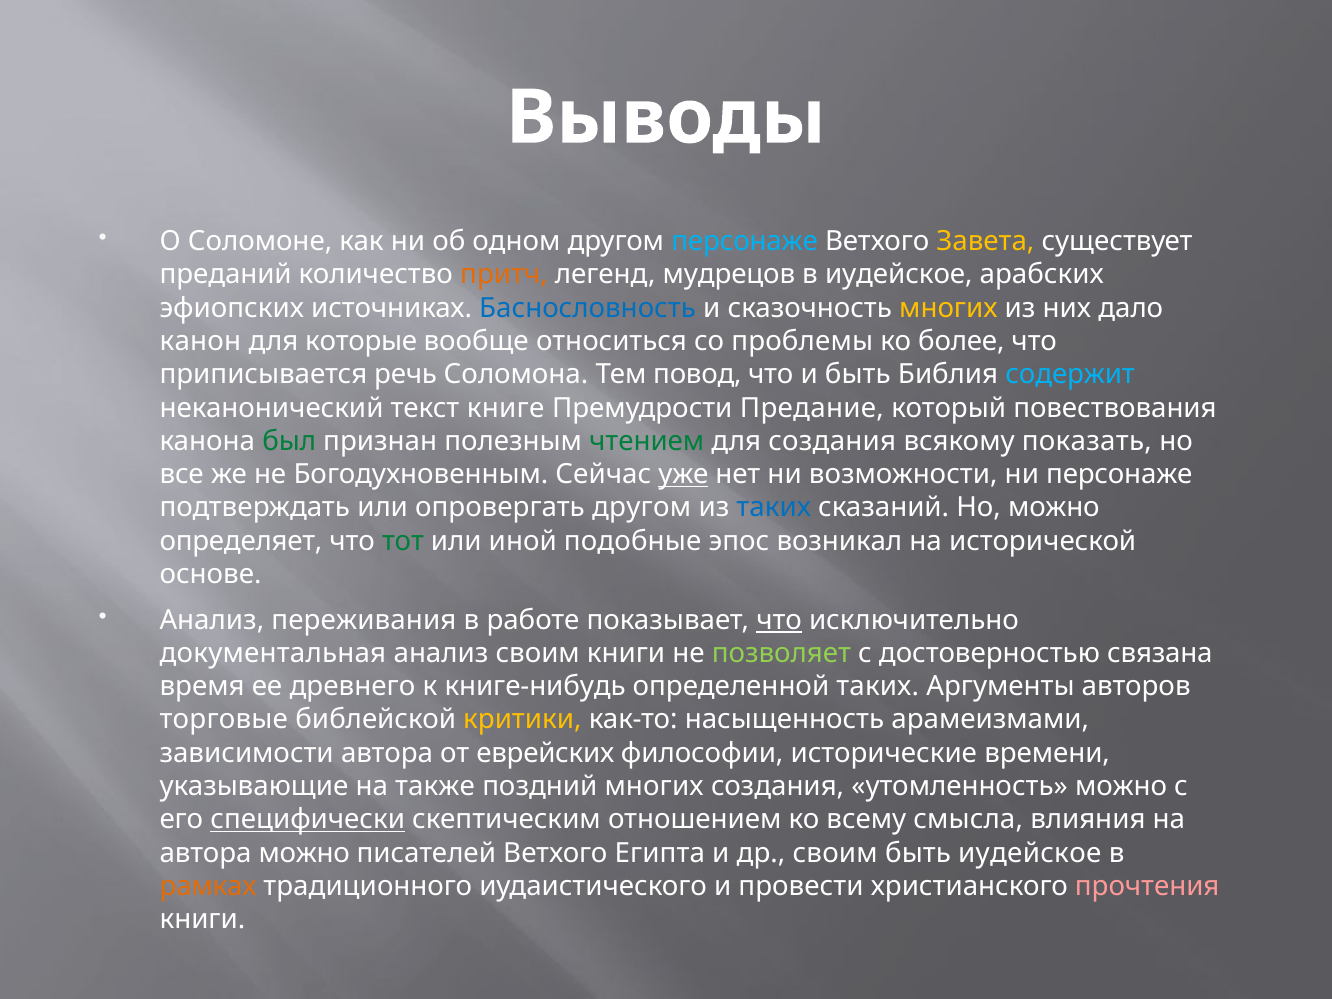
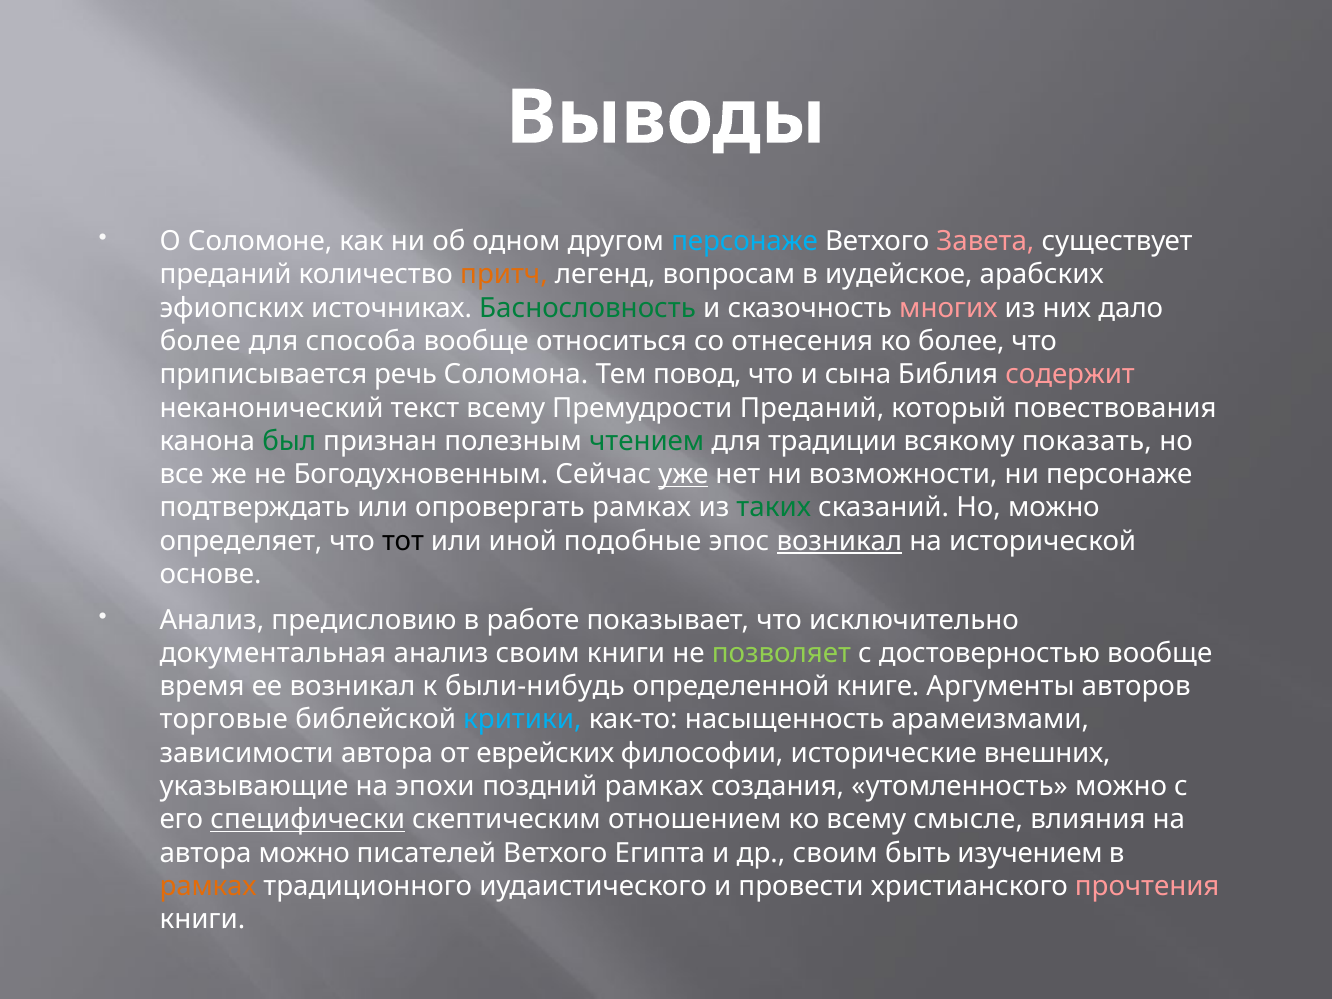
Завета colour: yellow -> pink (985, 241)
мудрецов: мудрецов -> вопросам (729, 275)
Баснословность colour: blue -> green (588, 308)
многих colour: yellow -> pink (948, 308)
канон: канон -> более (200, 341)
которые: которые -> способа (361, 341)
проблемы: проблемы -> отнесения (802, 341)
и быть: быть -> сына (858, 375)
содержит colour: light blue -> pink (1070, 375)
текст книге: книге -> всему (506, 408)
Премудрости Предание: Предание -> Преданий (812, 408)
для создания: создания -> традиции (832, 441)
опровергать другом: другом -> рамках (642, 508)
таких colour: blue -> green (774, 508)
тот colour: green -> black (403, 541)
возникал underline: none -> present (839, 541)
переживания: переживания -> предисловию (364, 620)
что underline: present -> none (779, 620)
достоверностью связана: связана -> вообще (1160, 653)
ее древнего: древнего -> возникал (352, 687)
книге-нибудь: книге-нибудь -> были-нибудь (535, 687)
определенной таких: таких -> книге (878, 687)
критики colour: yellow -> light blue (522, 720)
времени: времени -> внешних (1047, 753)
также: также -> эпохи (435, 786)
поздний многих: многих -> рамках (654, 786)
смысла: смысла -> смысле (968, 820)
быть иудейское: иудейское -> изучением (1030, 853)
